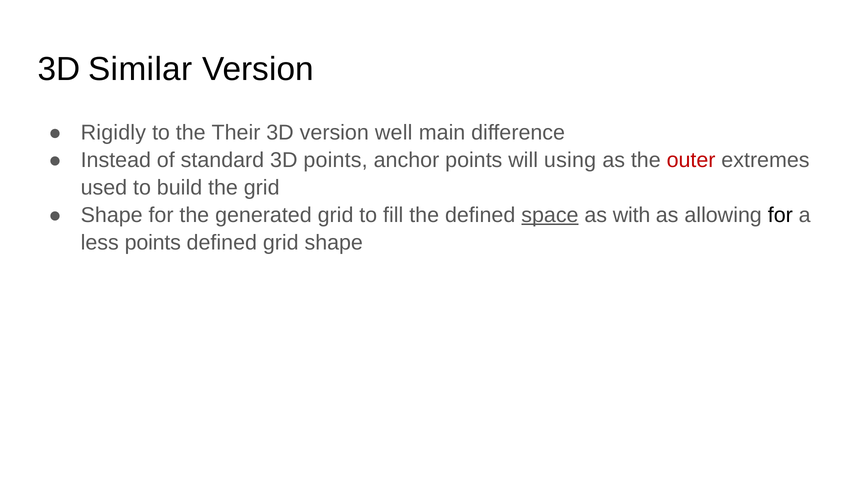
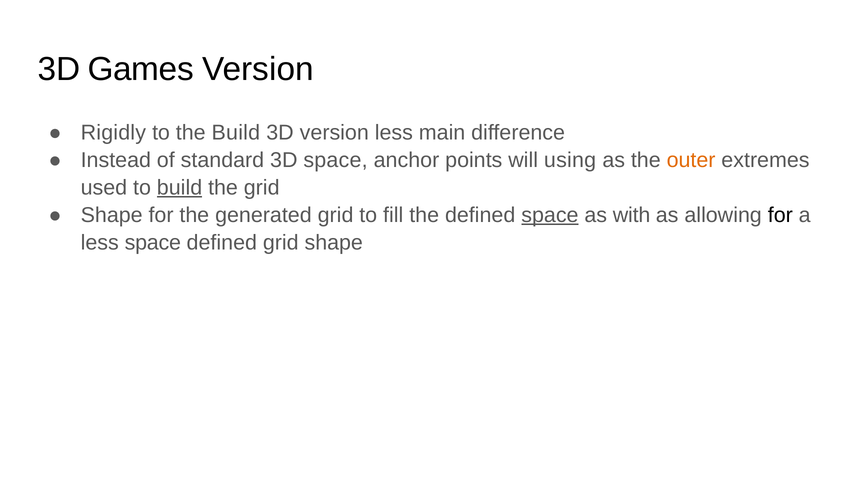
Similar: Similar -> Games (141, 69)
the Their: Their -> Build (236, 133)
version well: well -> less (394, 133)
3D points: points -> space (336, 160)
outer colour: red -> orange (691, 160)
build underline: none -> present (180, 188)
less points: points -> space (153, 243)
